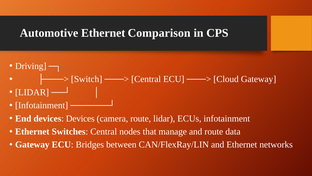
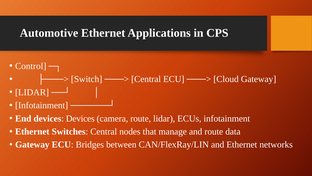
Comparison: Comparison -> Applications (159, 33)
Driving: Driving -> Control (31, 66)
